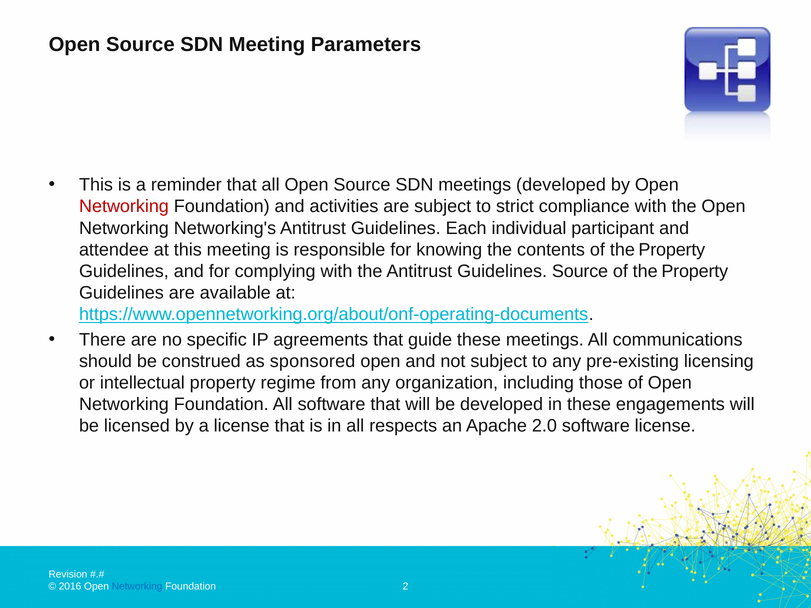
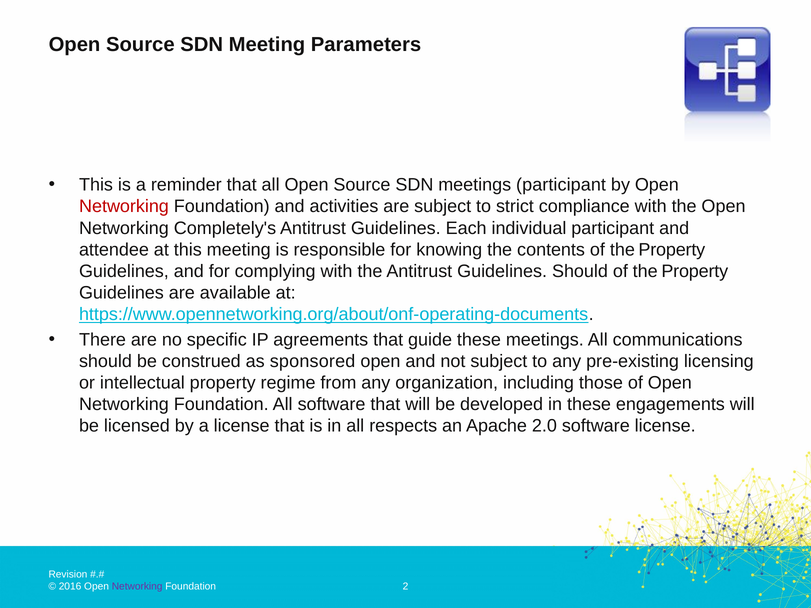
meetings developed: developed -> participant (561, 185)
Networking's: Networking's -> Completely's (225, 228)
Guidelines Source: Source -> Should (580, 271)
Networking colour: blue -> purple (137, 587)
